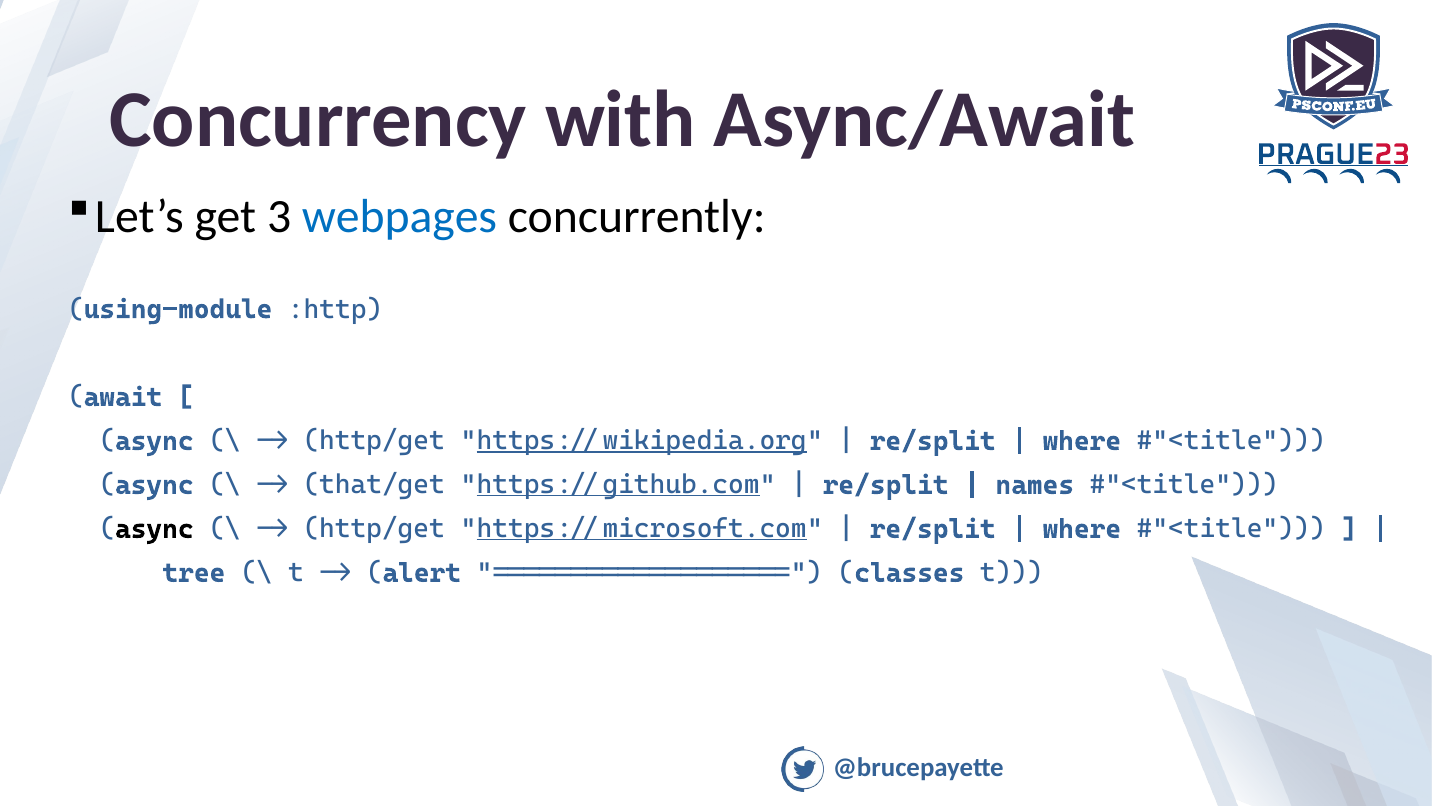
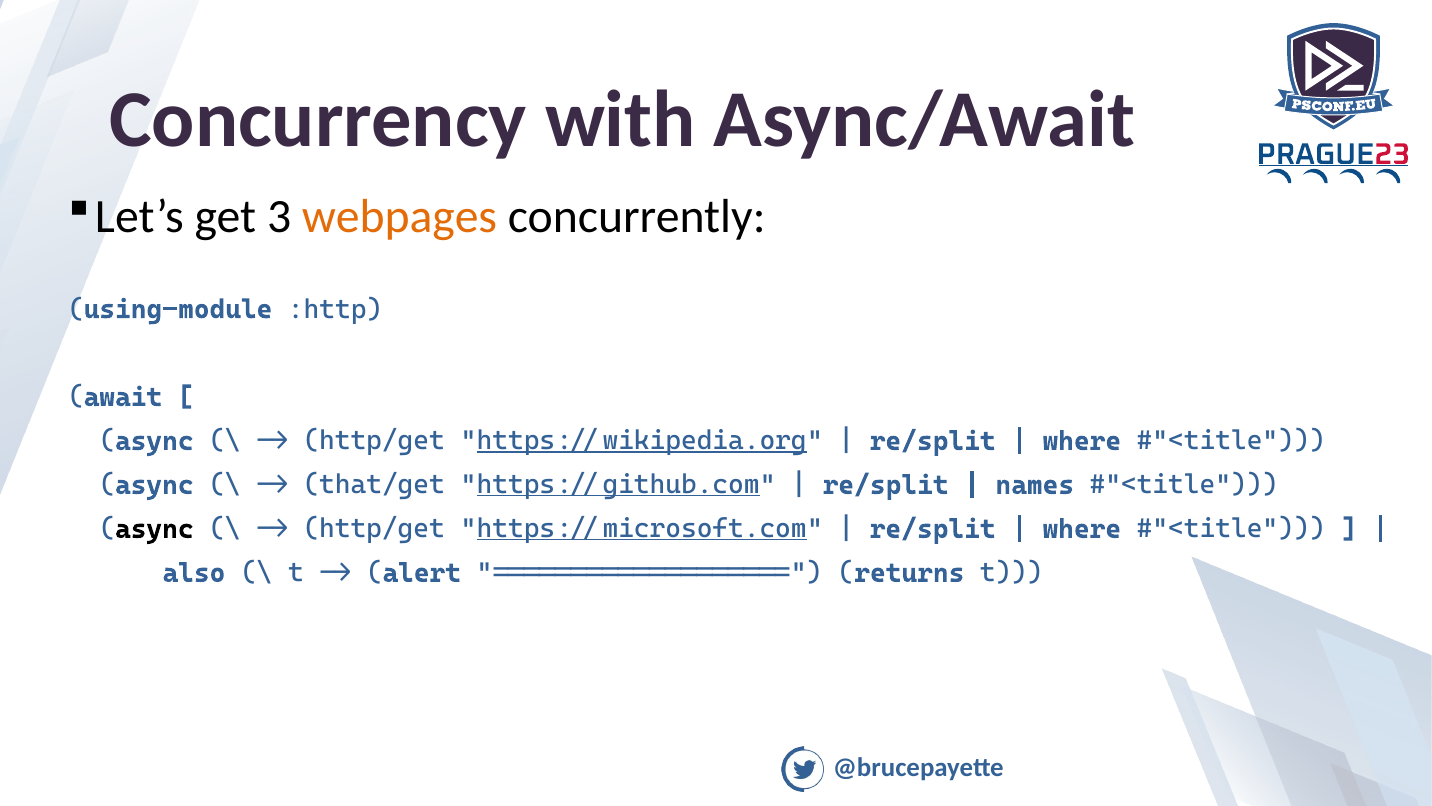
webpages colour: blue -> orange (400, 216)
tree: tree -> also (194, 573)
classes: classes -> returns (909, 573)
